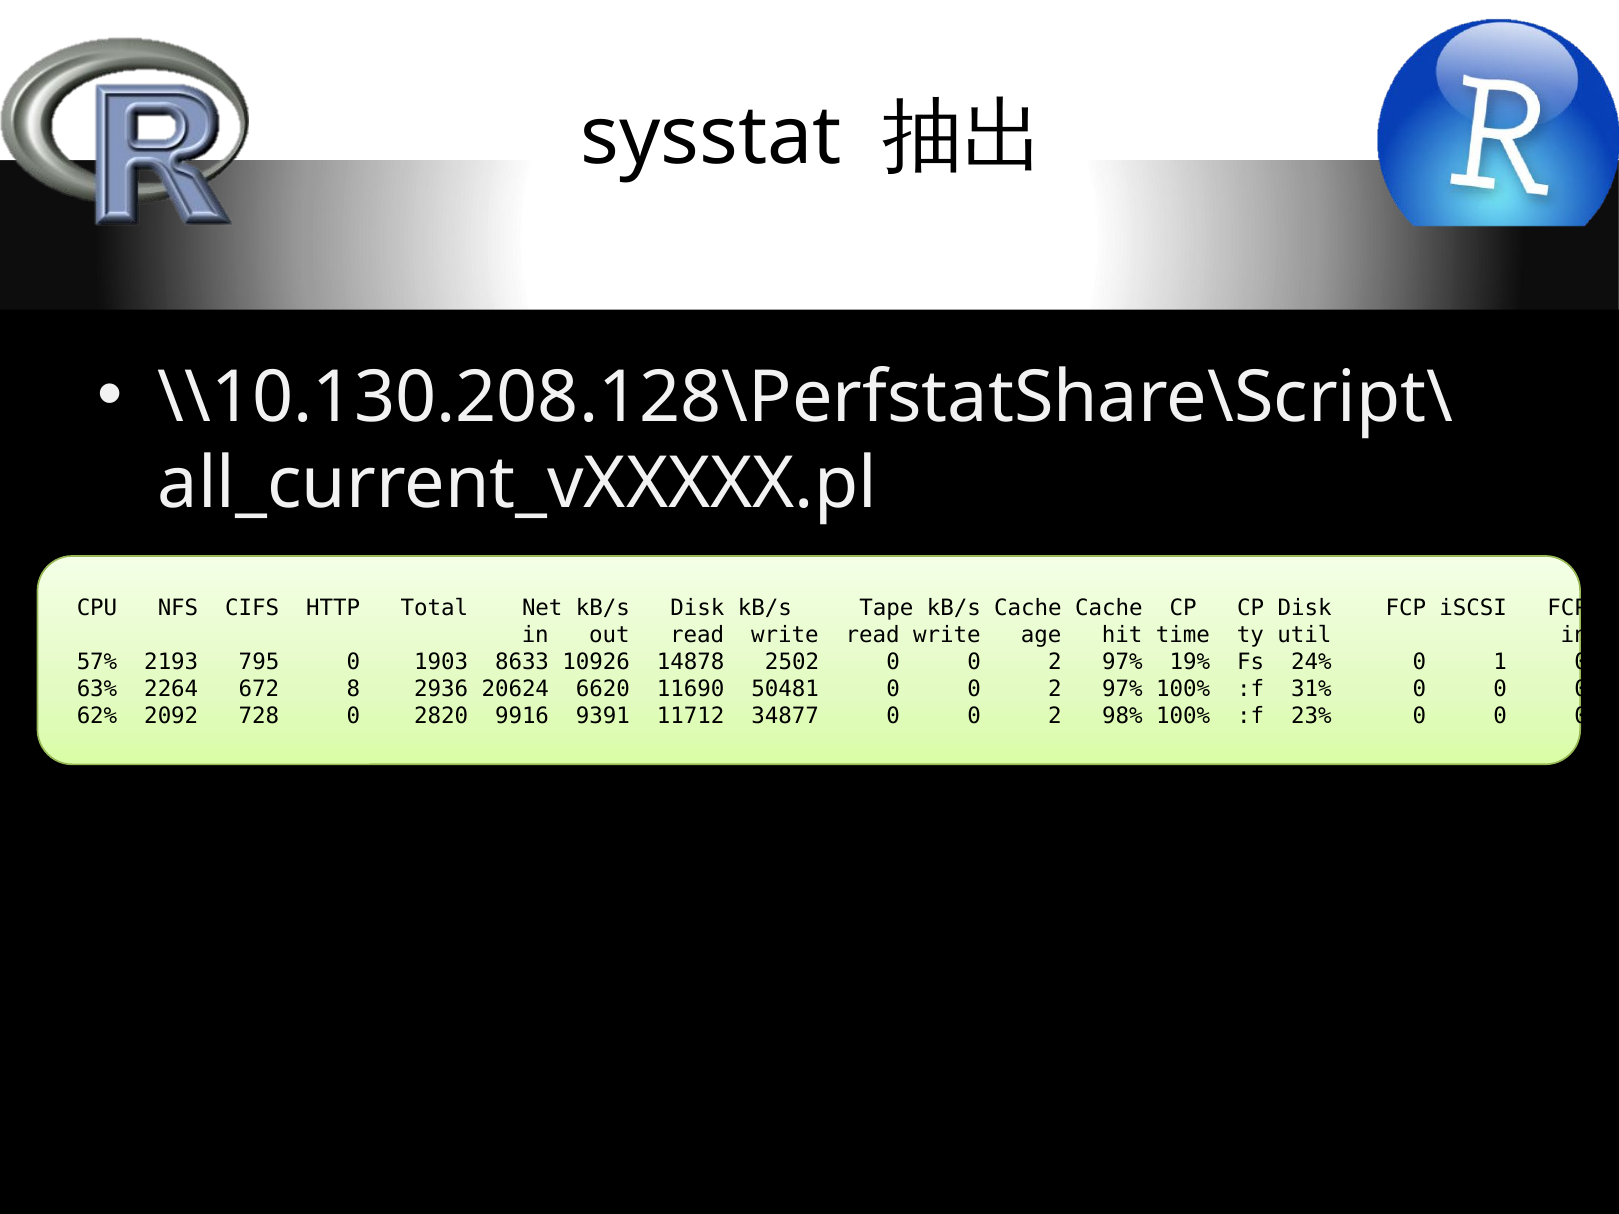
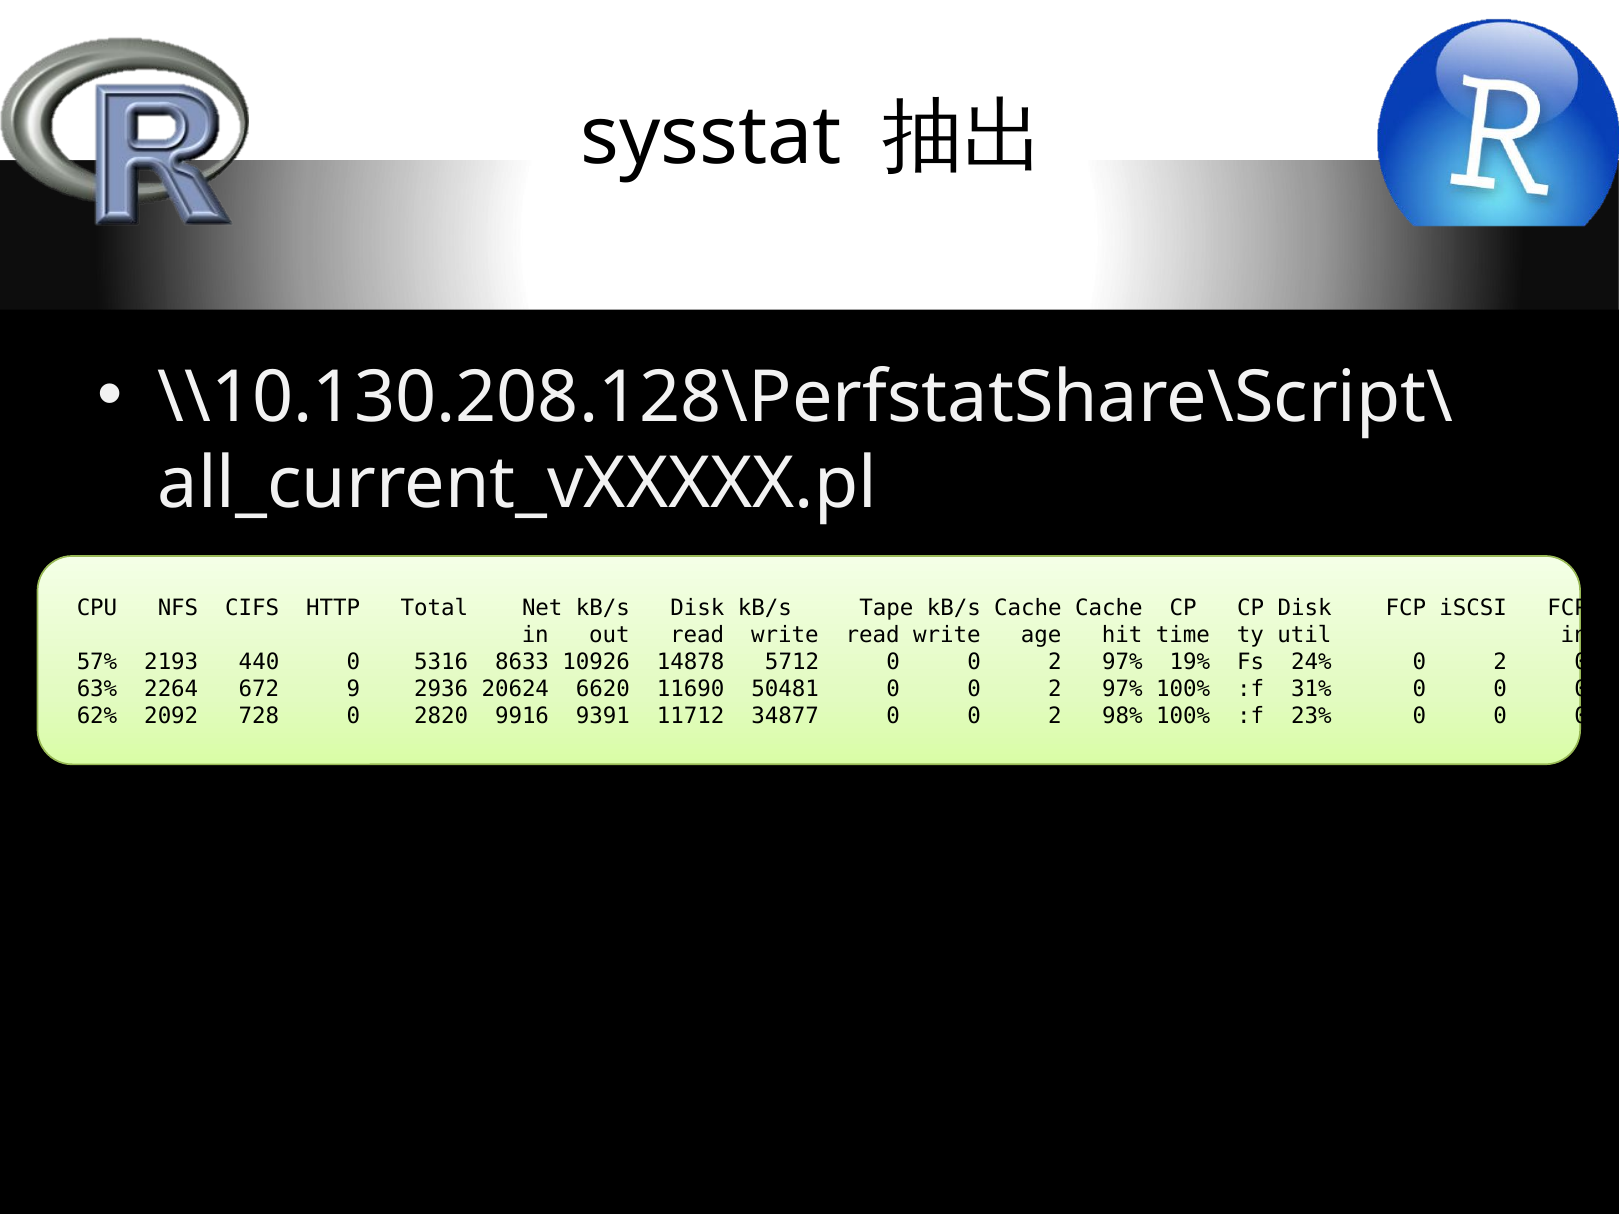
795: 795 -> 440 (259, 662)
1903: 1903 -> 5316 (441, 662)
2502: 2502 -> 5712 (792, 662)
24% 0 1: 1 -> 2 (1500, 662)
8: 8 -> 9 (353, 689)
